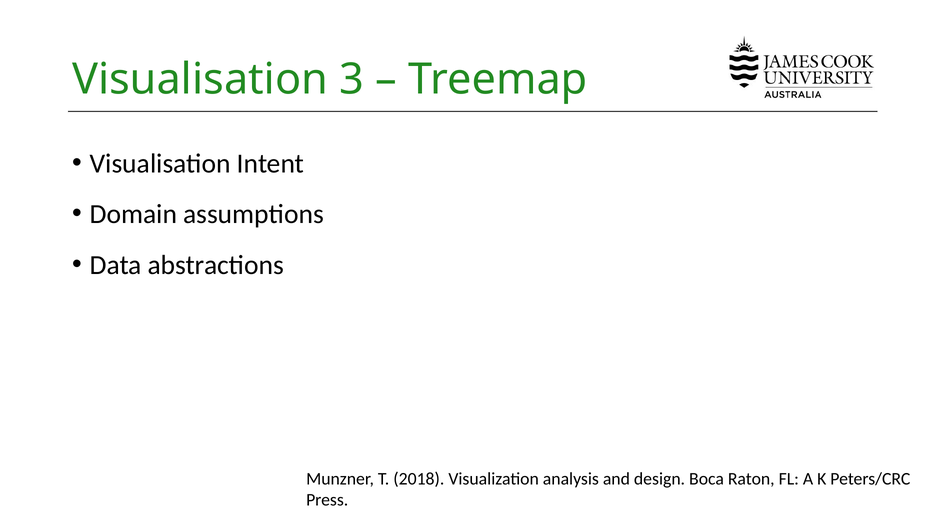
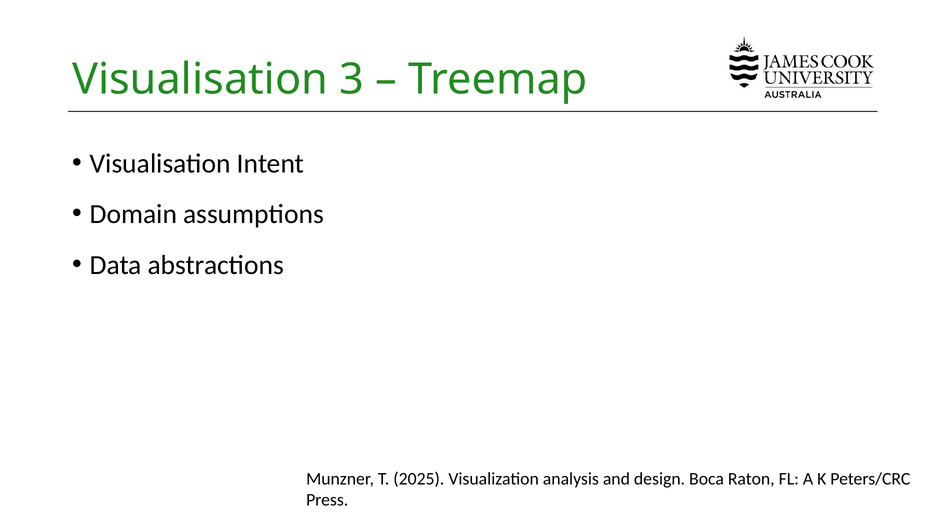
2018: 2018 -> 2025 (419, 478)
